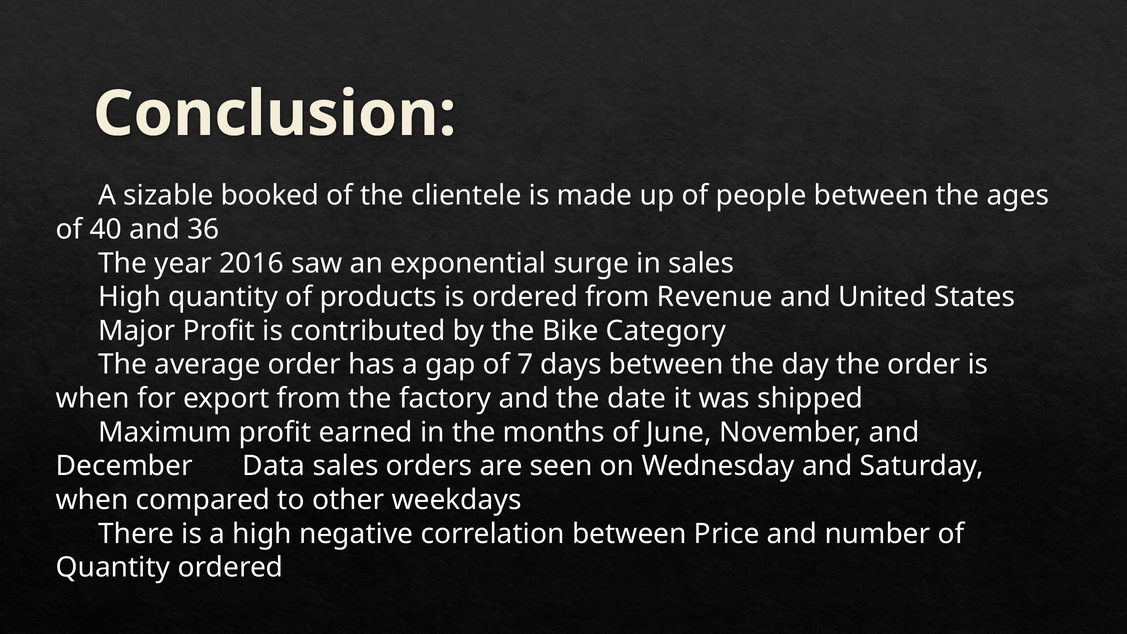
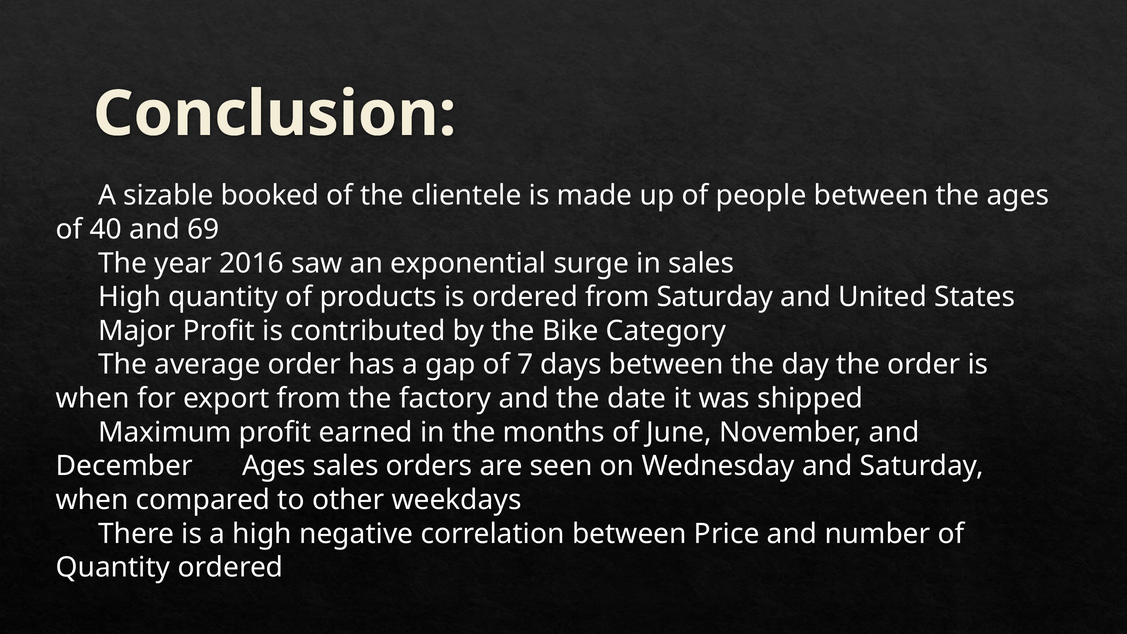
36: 36 -> 69 (203, 229)
from Revenue: Revenue -> Saturday (715, 297)
December Data: Data -> Ages (274, 466)
